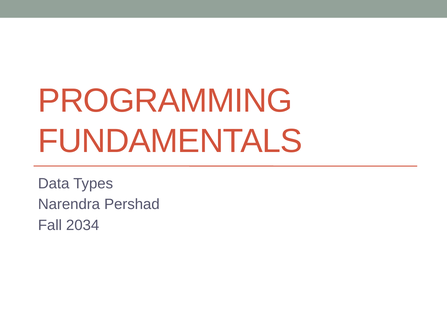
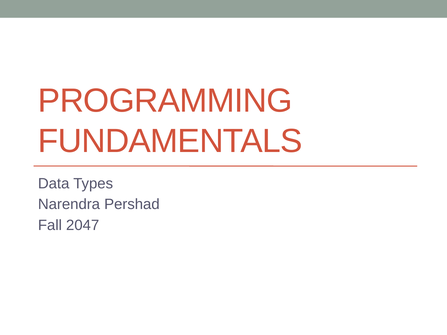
2034: 2034 -> 2047 (83, 225)
